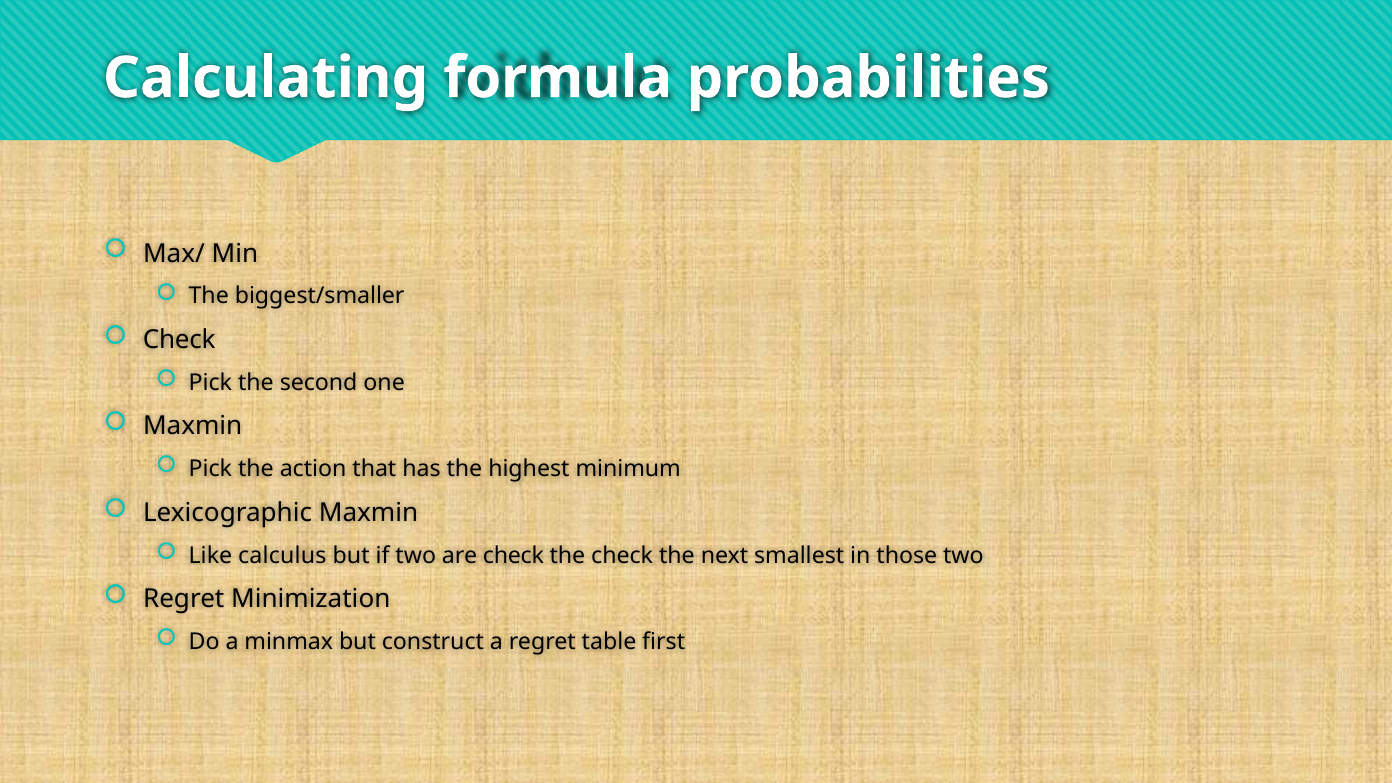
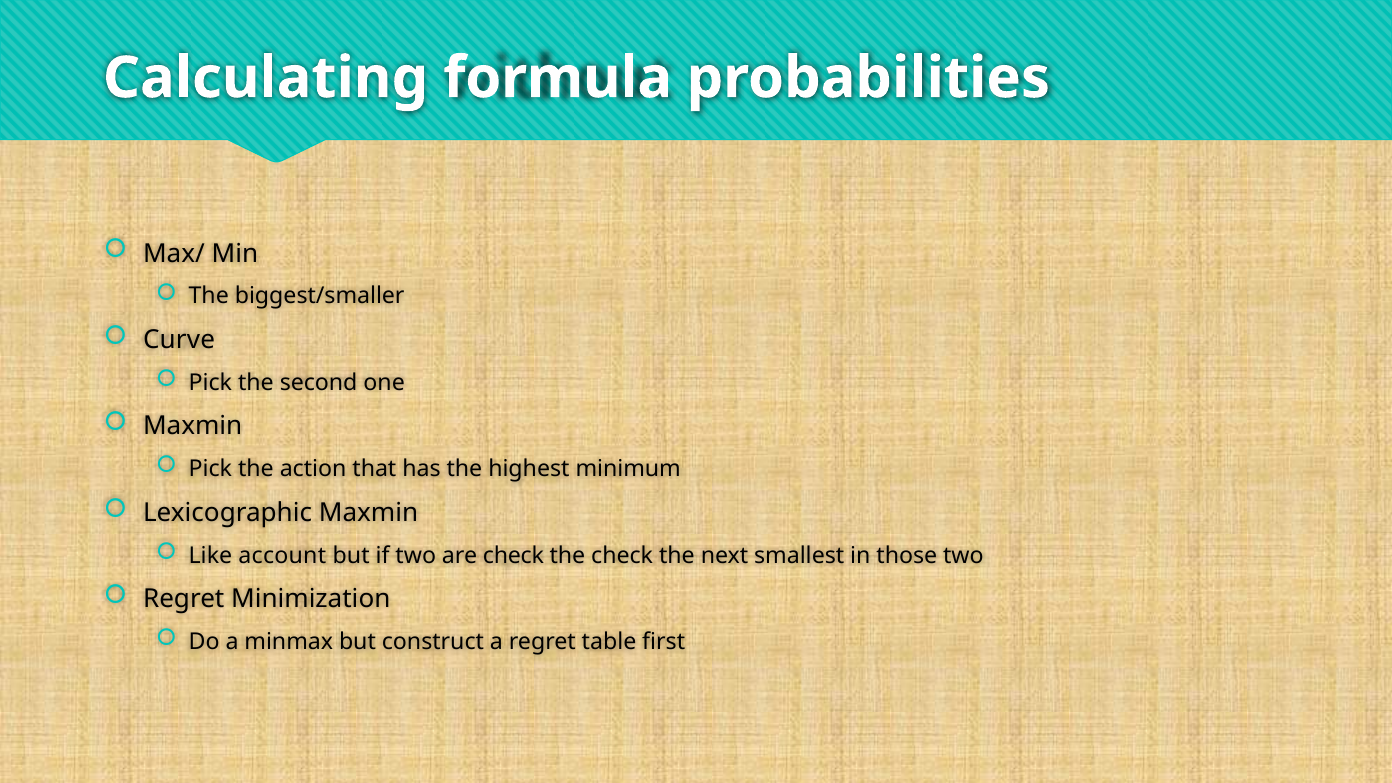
Check: Check -> Curve (179, 340)
calculus: calculus -> account (282, 556)
